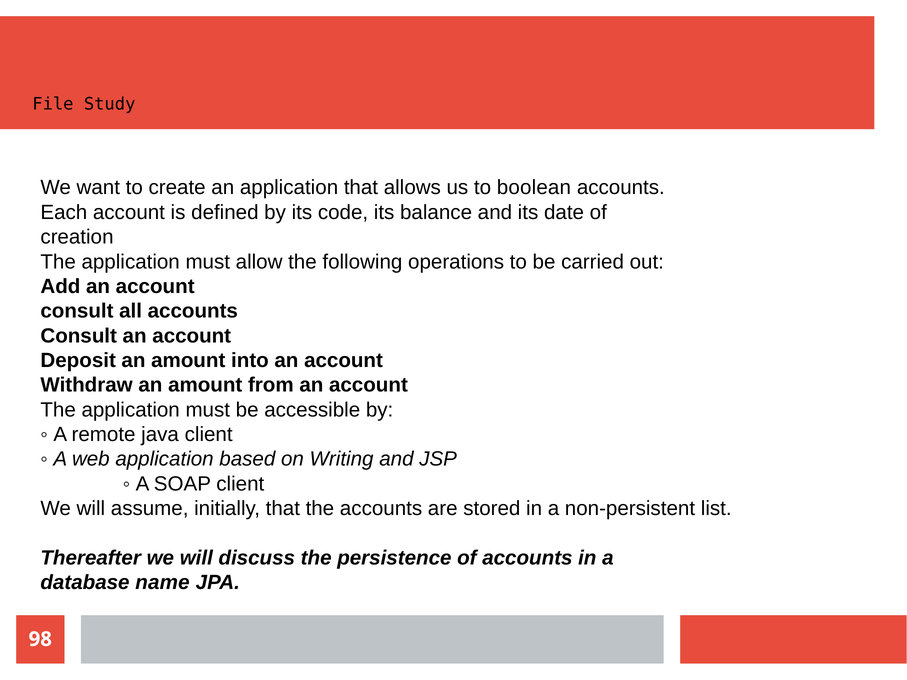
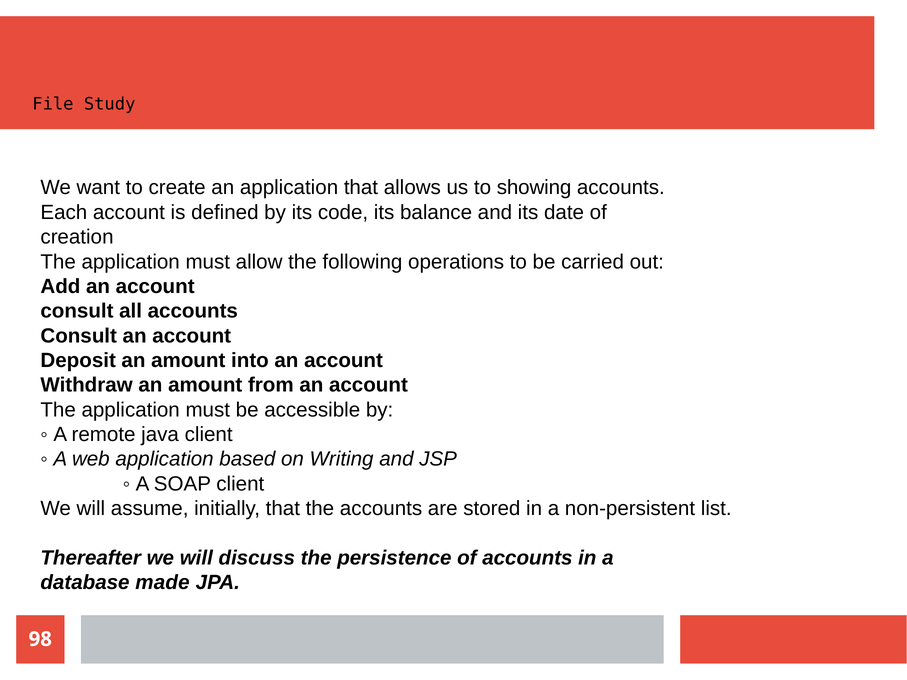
boolean: boolean -> showing (534, 188)
name: name -> made (162, 583)
